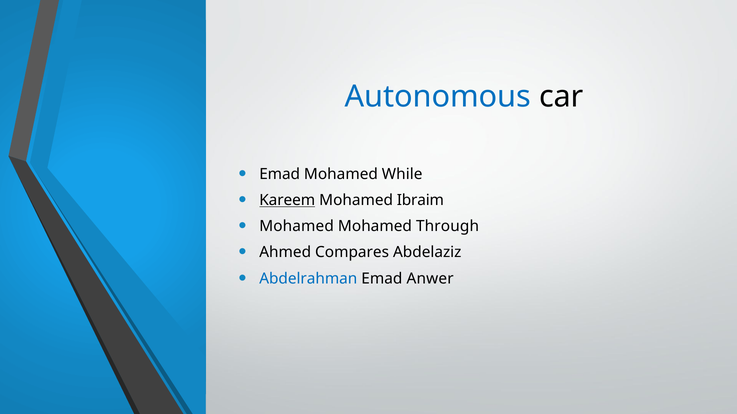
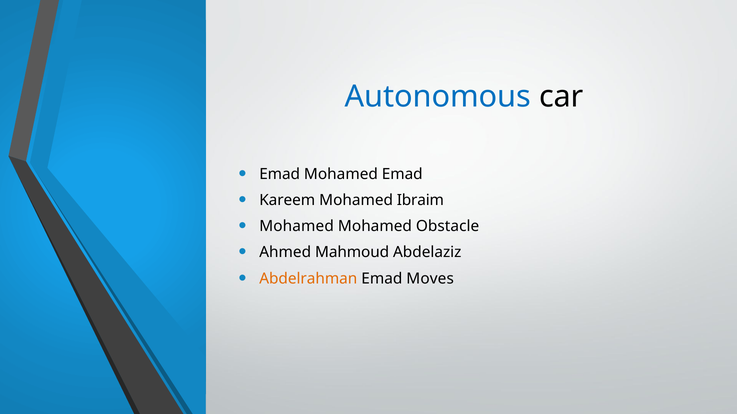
Mohamed While: While -> Emad (402, 174)
Kareem underline: present -> none (287, 200)
Through: Through -> Obstacle (448, 227)
Compares: Compares -> Mahmoud (352, 253)
Abdelrahman colour: blue -> orange (308, 279)
Anwer: Anwer -> Moves (430, 279)
